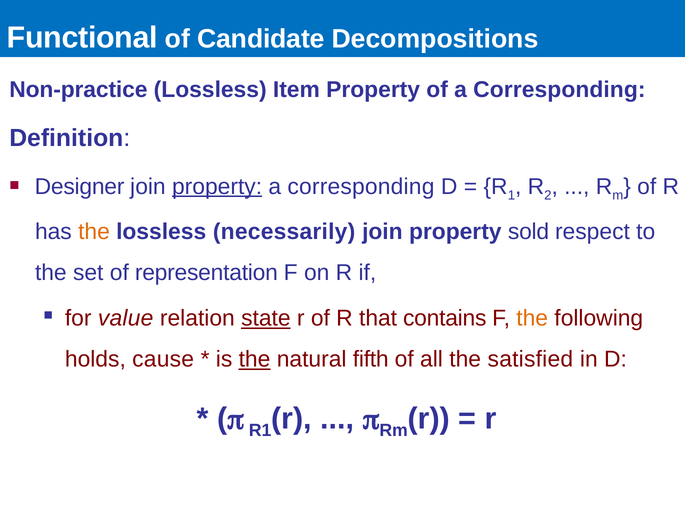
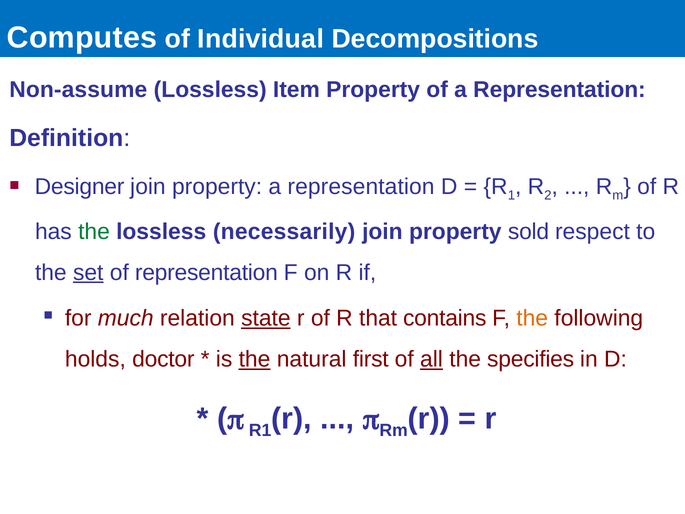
Functional: Functional -> Computes (82, 37)
Candidate: Candidate -> Individual (261, 39)
Non-practice: Non-practice -> Non-assume (78, 90)
of a Corresponding: Corresponding -> Representation (559, 90)
property underline: present -> none (217, 187)
corresponding: corresponding -> representation (361, 187)
the colour: orange -> green (94, 231)
set underline: none -> present (88, 272)
value: value -> much (126, 318)
cause: cause -> doctor (163, 359)
fifth: fifth -> first (371, 359)
all underline: none -> present (431, 359)
satisfied: satisfied -> specifies (531, 359)
